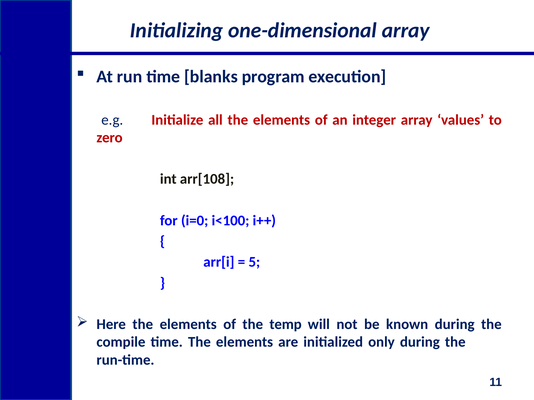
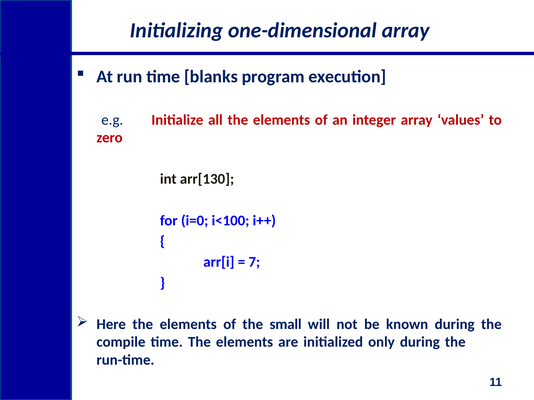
arr[108: arr[108 -> arr[130 (207, 179)
5: 5 -> 7 (254, 262)
temp: temp -> small (286, 325)
